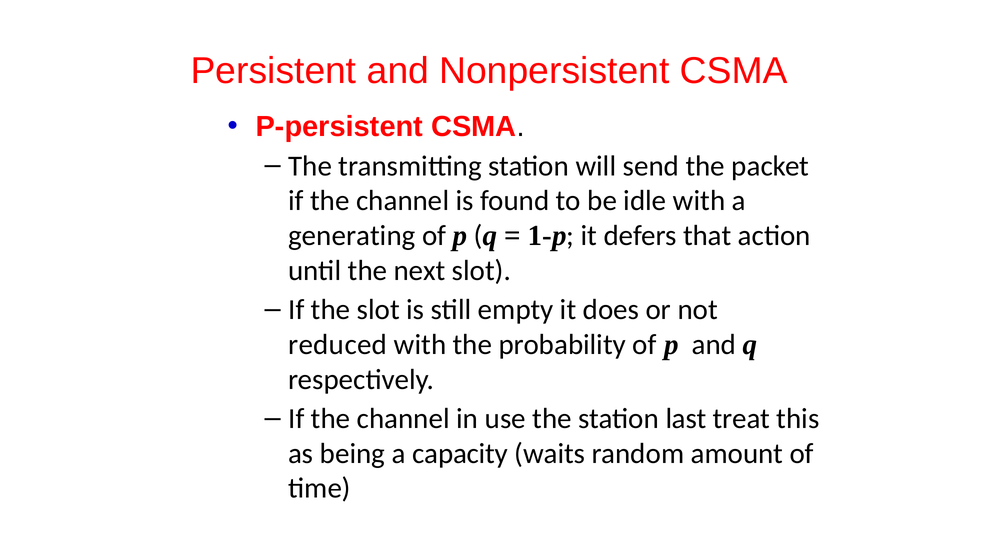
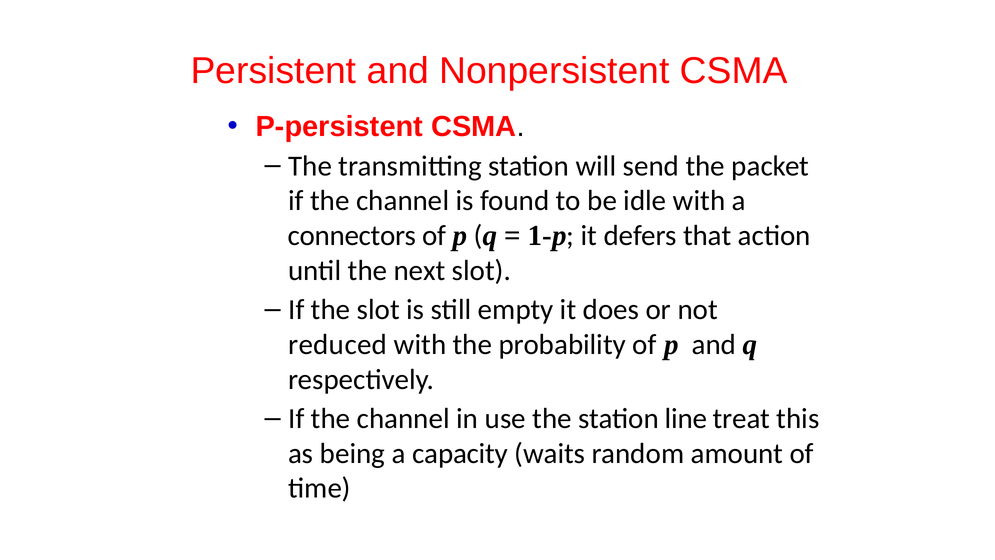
generating: generating -> connectors (352, 236)
last: last -> line (686, 418)
